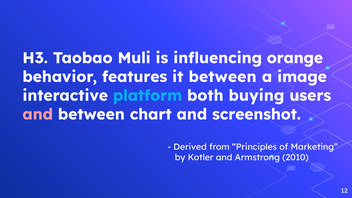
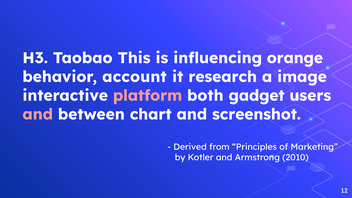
Muli: Muli -> This (134, 58)
features: features -> account (134, 77)
it between: between -> research (223, 77)
platform colour: light blue -> pink (148, 96)
buying: buying -> gadget (257, 96)
